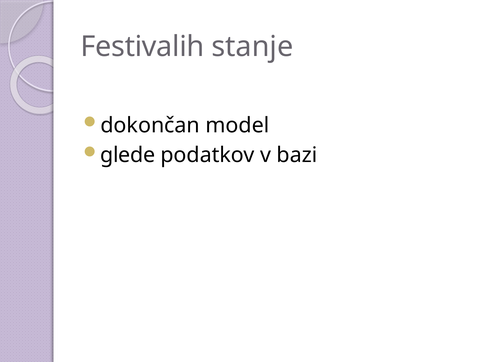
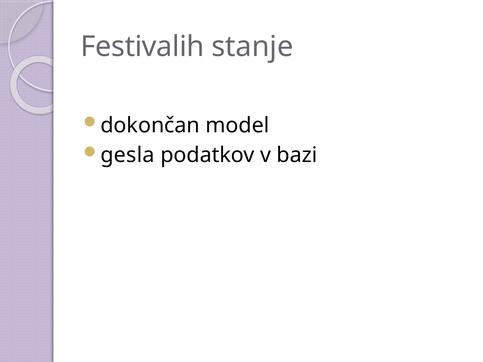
glede: glede -> gesla (127, 155)
